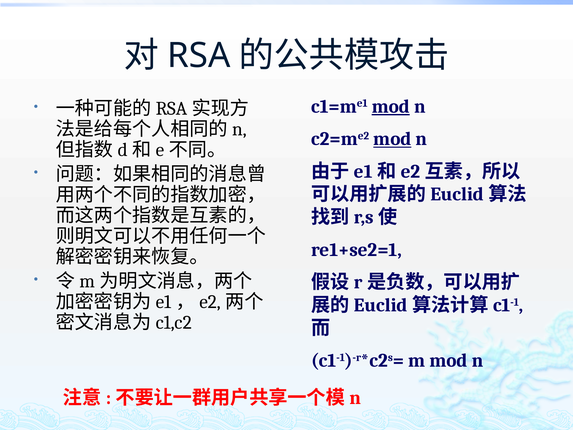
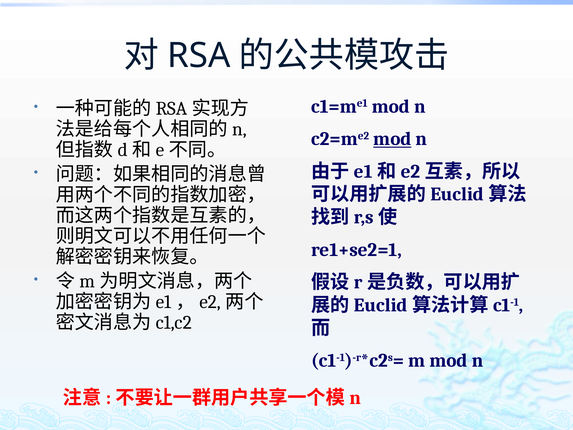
mod underline: present -> none (391, 106)
